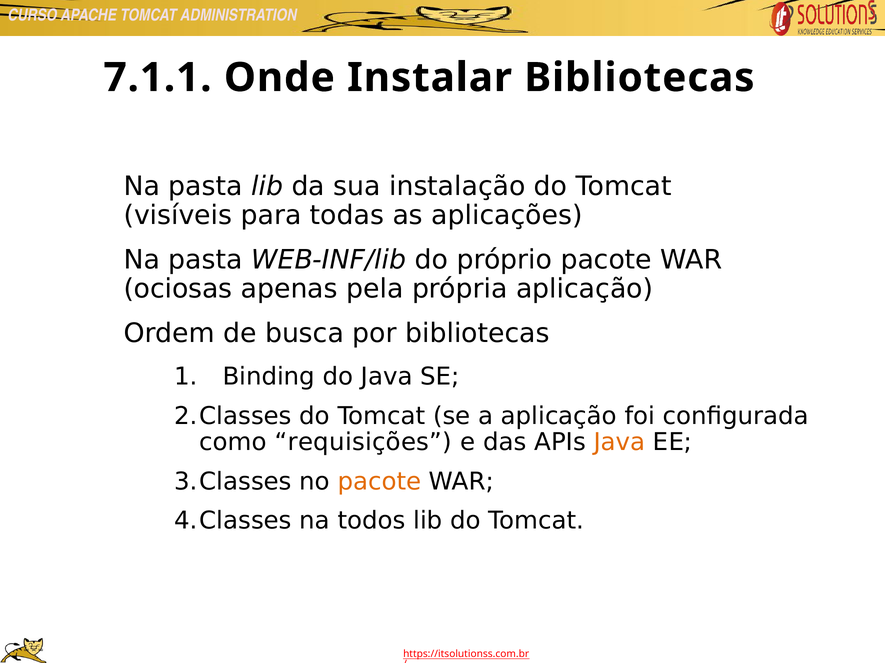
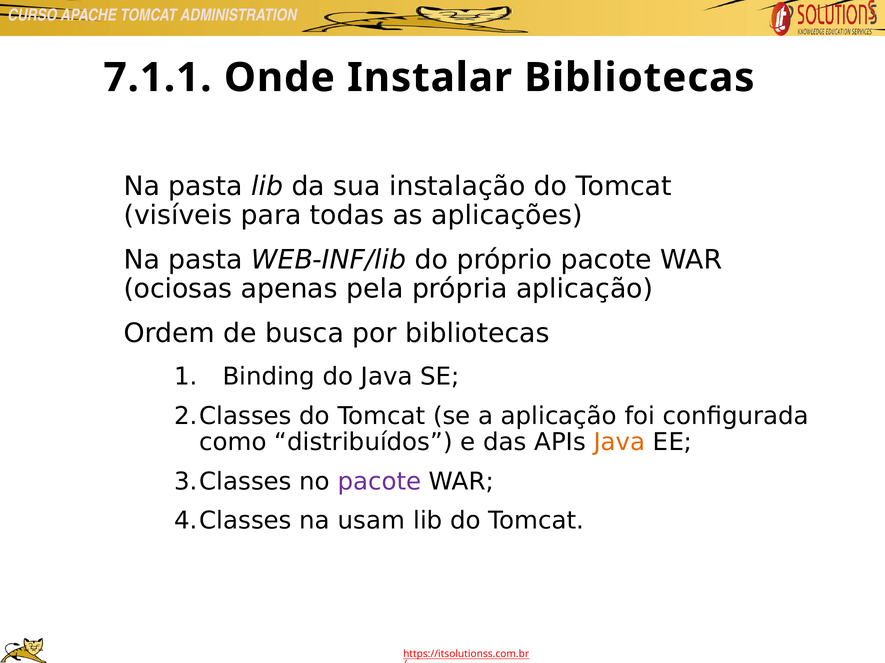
requisições: requisições -> distribuídos (363, 443)
pacote colour: orange -> purple (379, 482)
todos: todos -> usam (371, 521)
